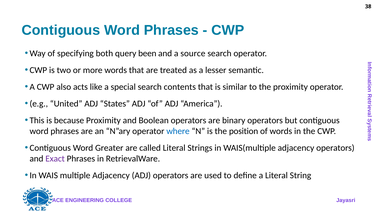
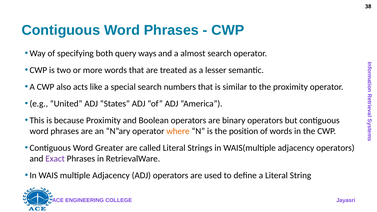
been: been -> ways (147, 53)
source: source -> almost (193, 53)
contents: contents -> numbers (180, 87)
where colour: blue -> orange (178, 131)
